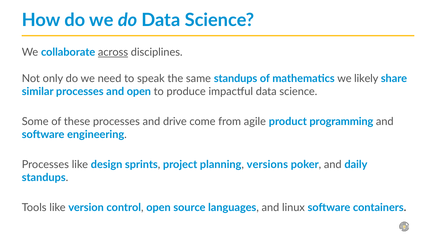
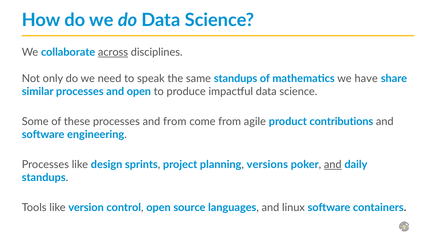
likely: likely -> have (366, 78)
and drive: drive -> from (175, 121)
programming: programming -> contributions (341, 121)
and underline: none -> present (333, 164)
